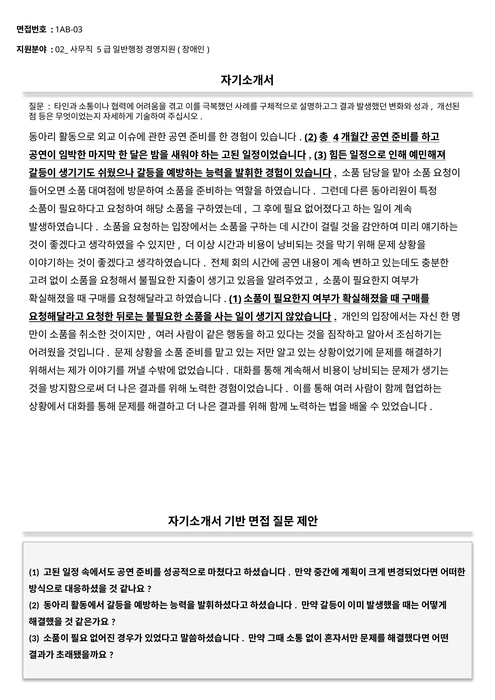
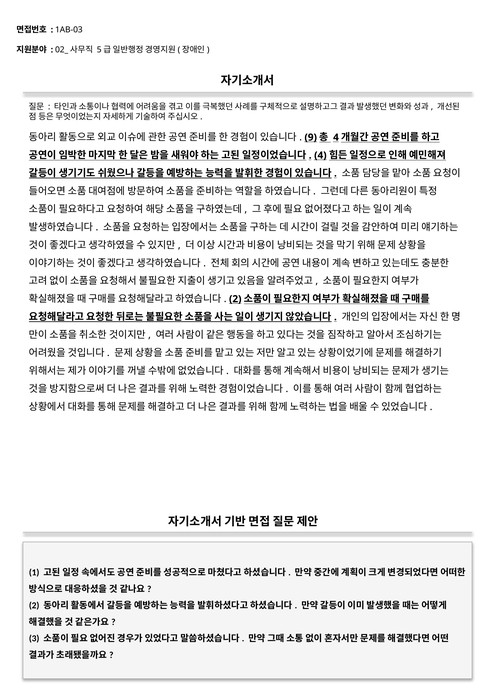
2: 2 -> 9 (311, 137)
3: 3 -> 4 (320, 155)
1: 1 -> 2 (235, 299)
